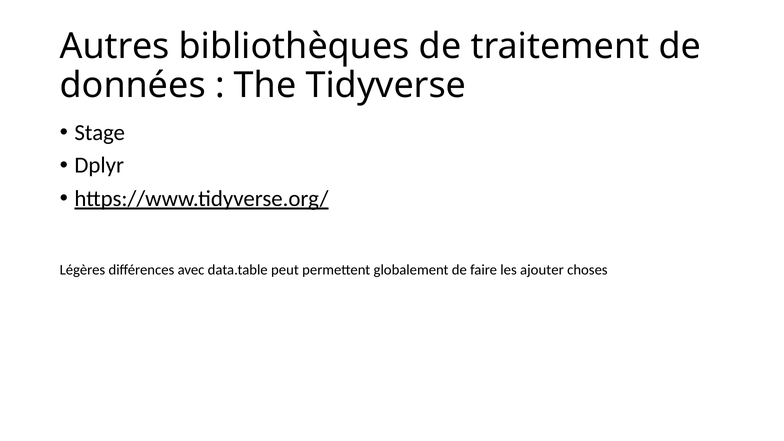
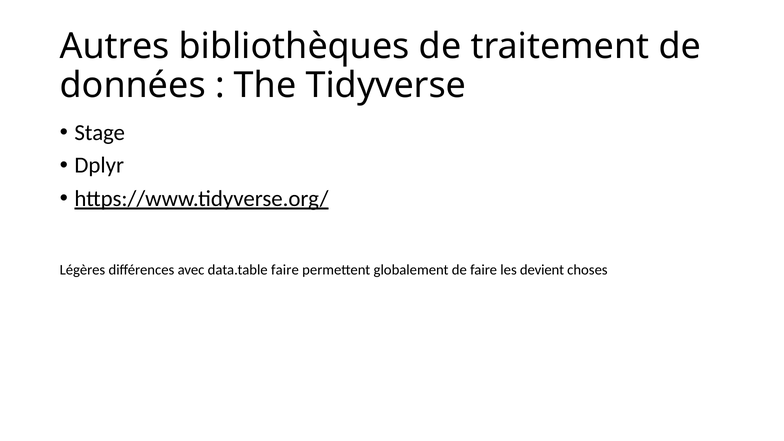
data.table peut: peut -> faire (285, 270)
ajouter: ajouter -> devient (542, 270)
